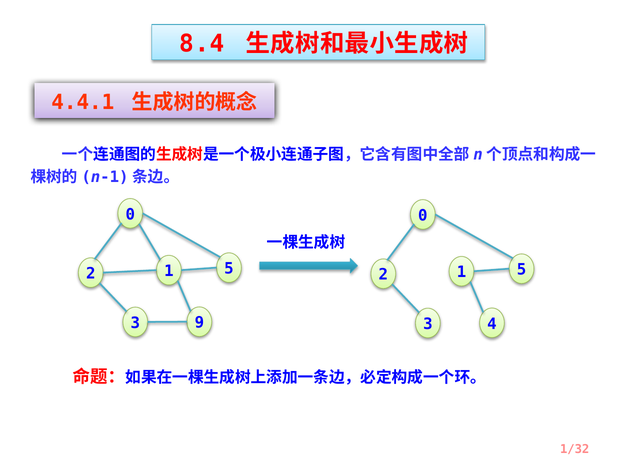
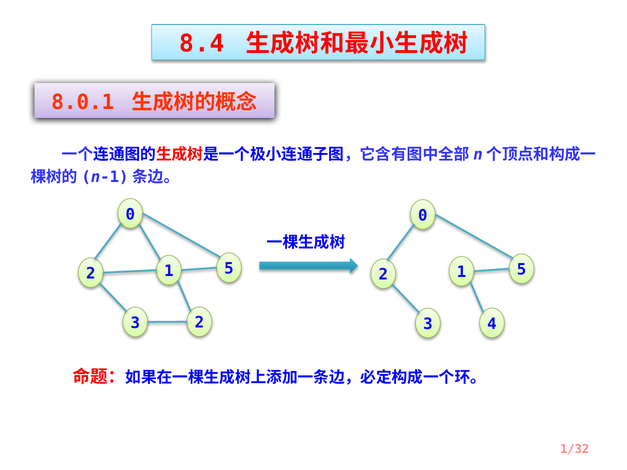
4.4.1: 4.4.1 -> 8.0.1 (83, 102)
3 9: 9 -> 2 (199, 323)
